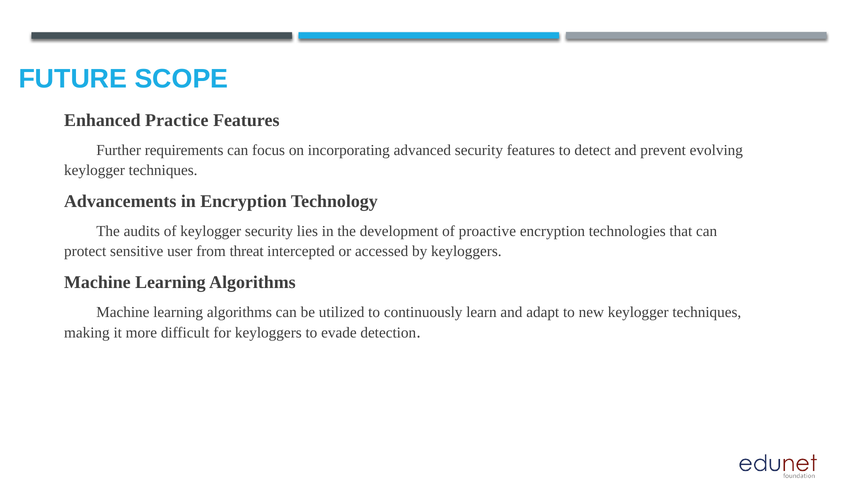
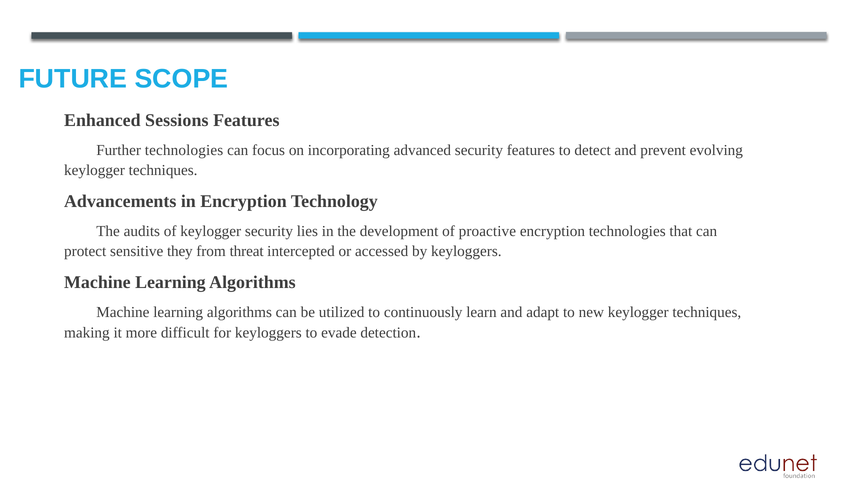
Practice: Practice -> Sessions (177, 120)
Further requirements: requirements -> technologies (184, 150)
user: user -> they (180, 251)
